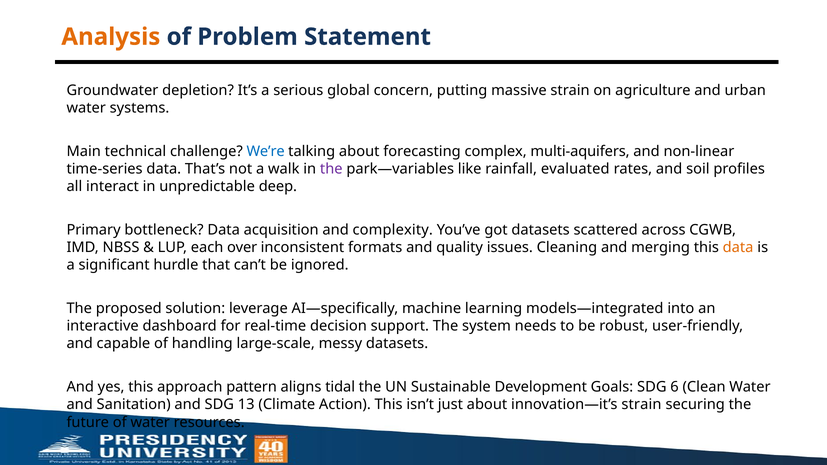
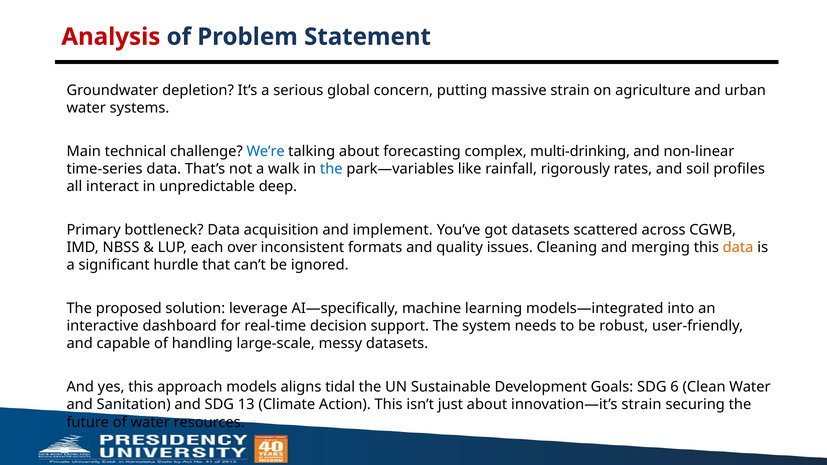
Analysis colour: orange -> red (111, 37)
multi-aquifers: multi-aquifers -> multi-drinking (580, 151)
the colour: purple -> blue (331, 169)
evaluated: evaluated -> rigorously (575, 169)
complexity: complexity -> implement (393, 230)
pattern: pattern -> models (252, 387)
